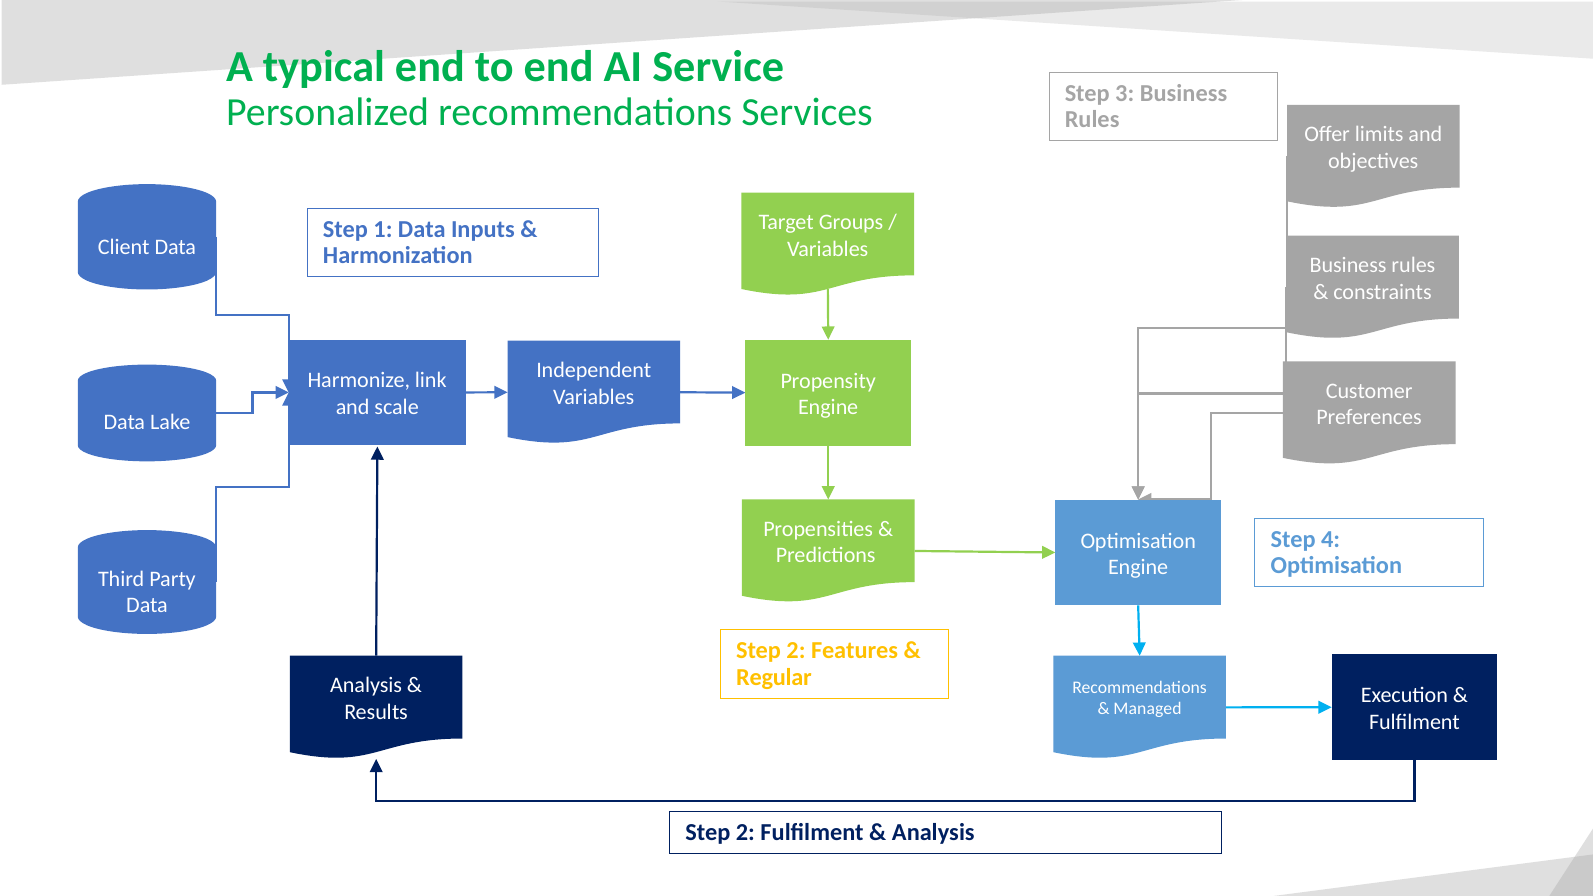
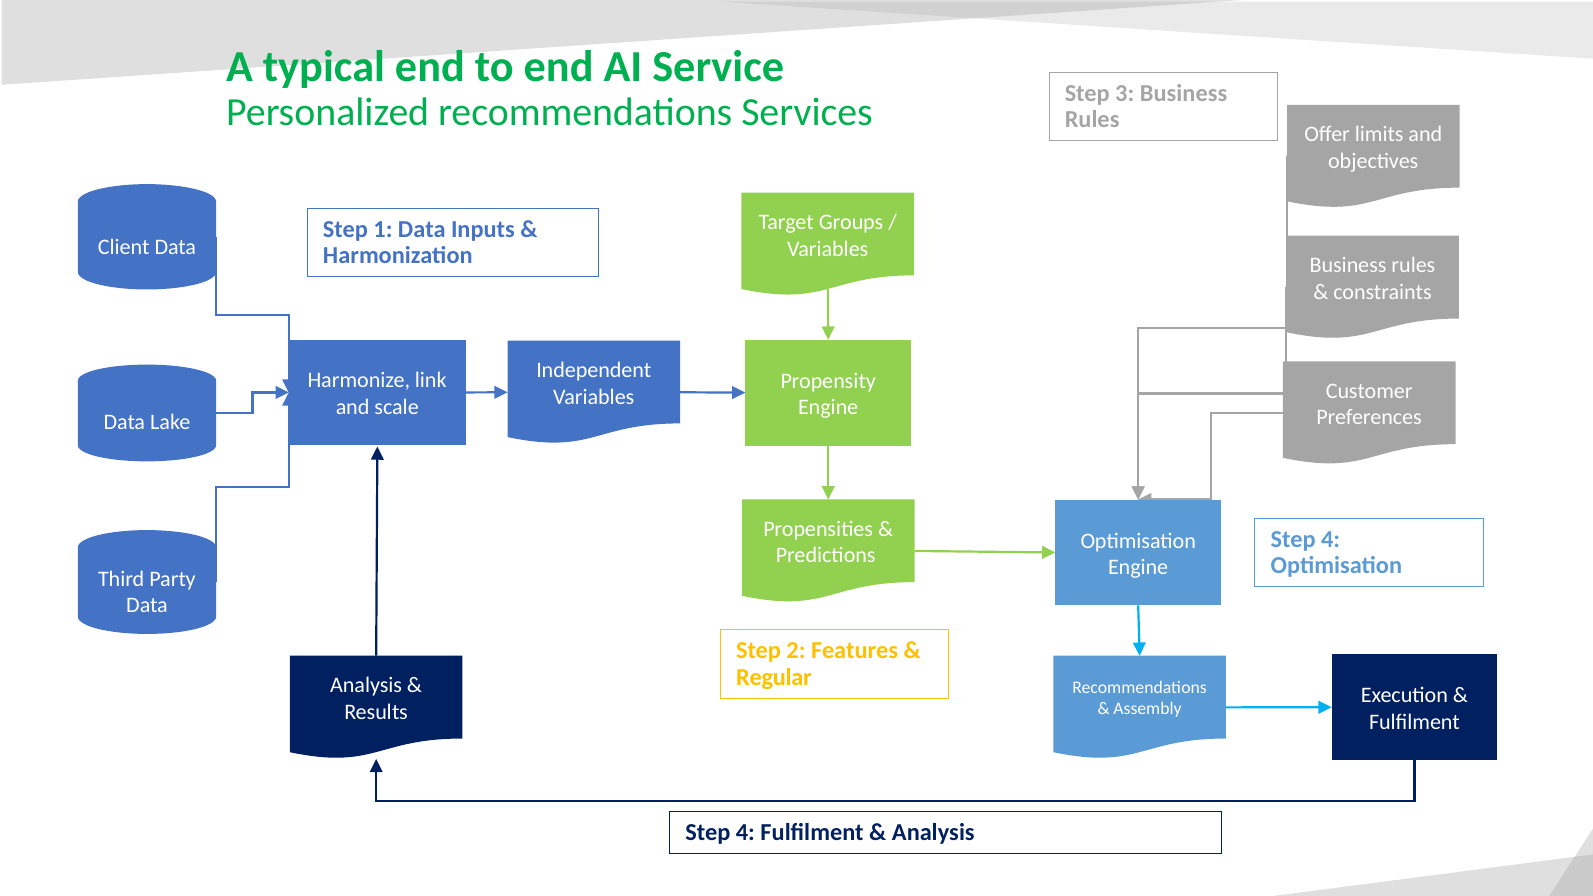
Managed: Managed -> Assembly (1148, 709)
2: 2 -> 4 (745, 833)
